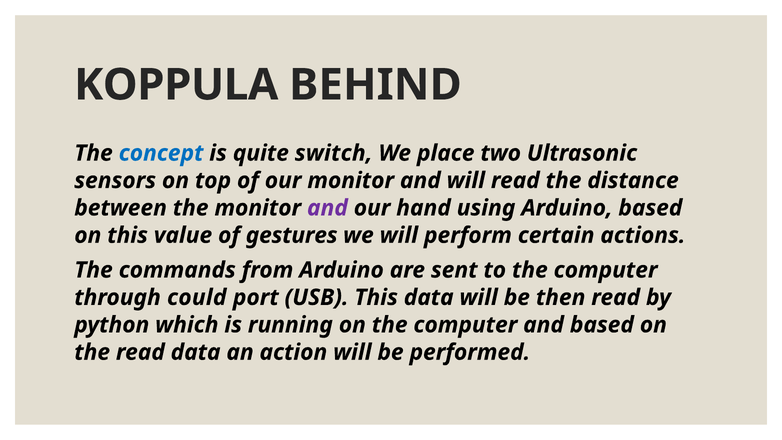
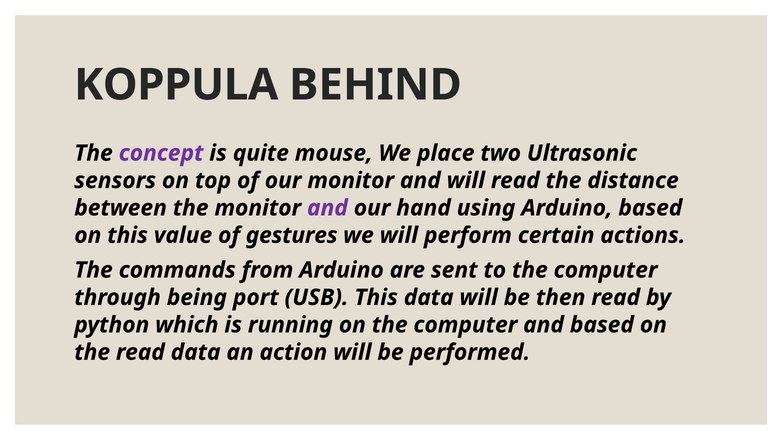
concept colour: blue -> purple (161, 153)
switch: switch -> mouse (334, 153)
could: could -> being (197, 297)
